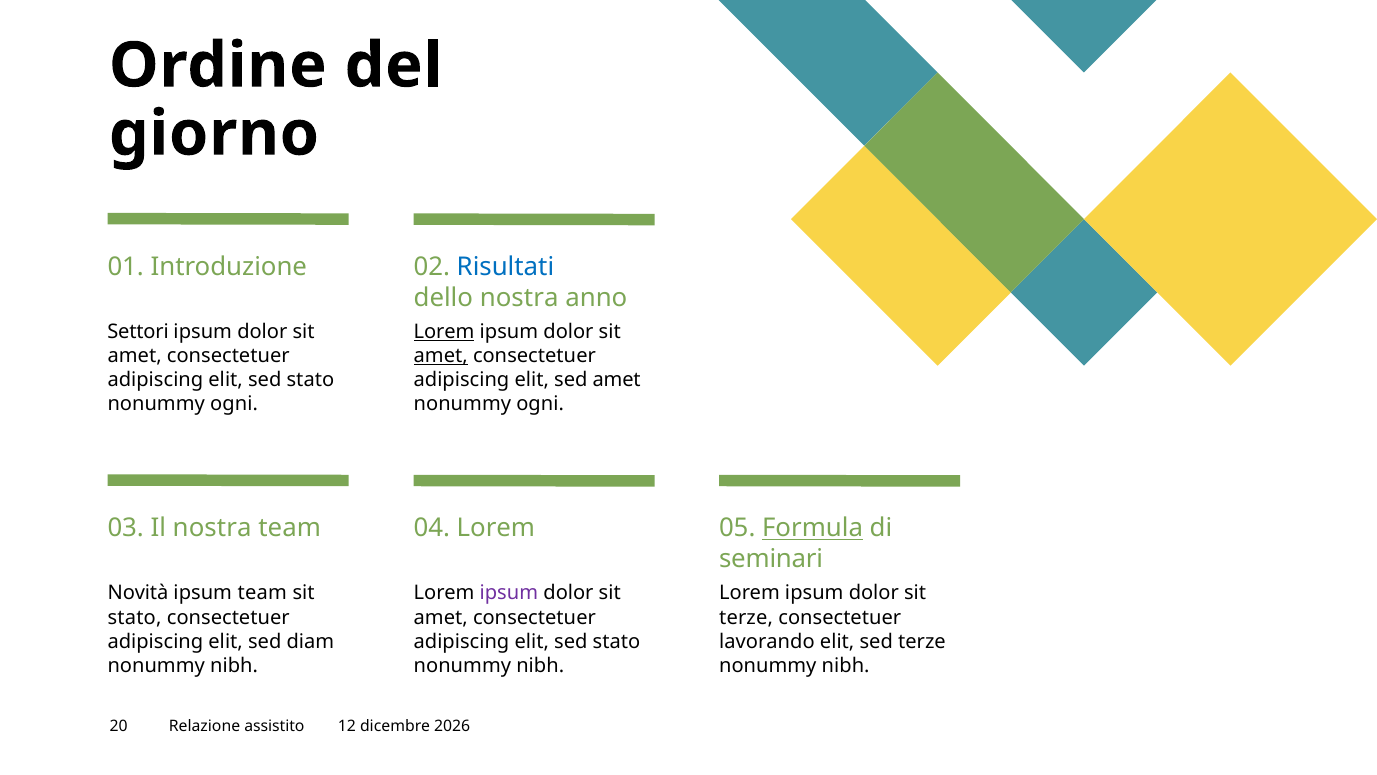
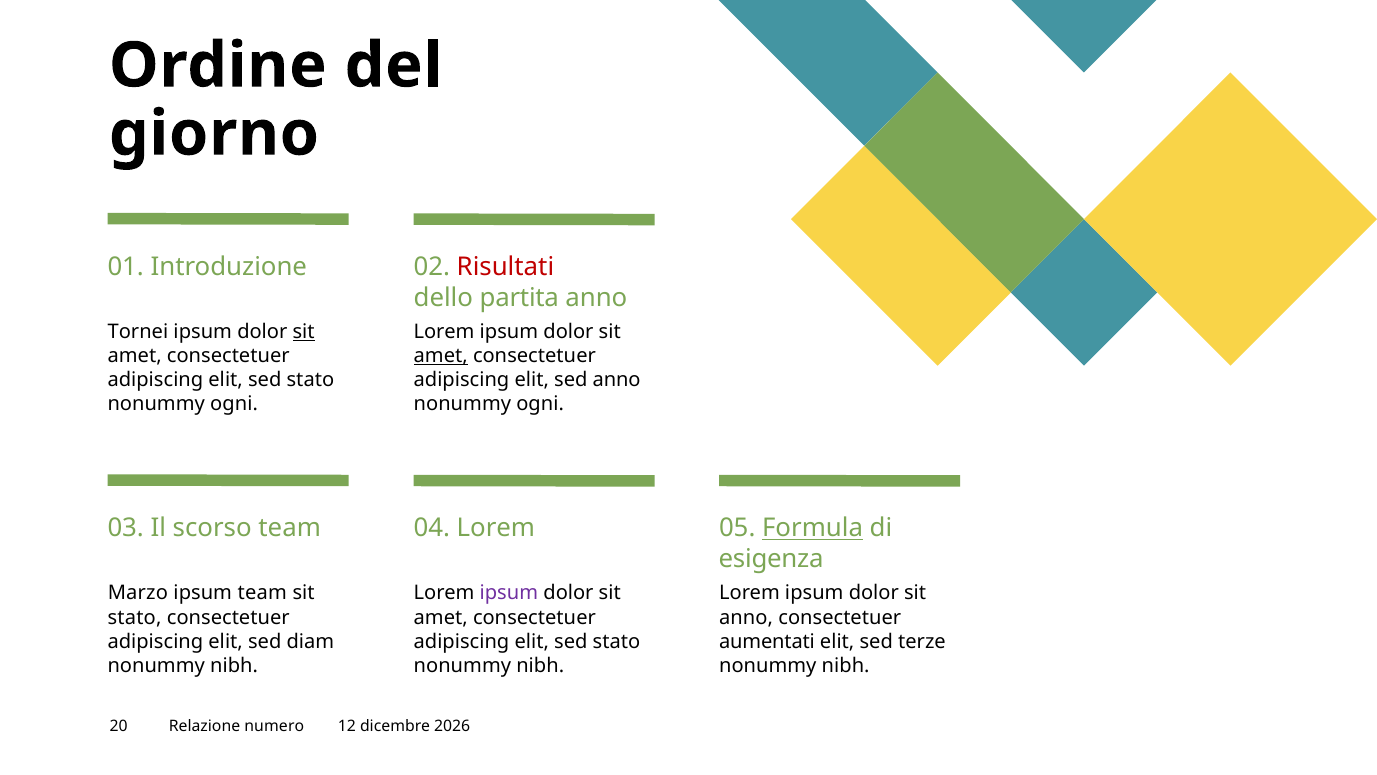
Risultati colour: blue -> red (505, 267)
dello nostra: nostra -> partita (519, 298)
Settori: Settori -> Tornei (138, 332)
sit underline: none -> present (304, 332)
Lorem underline: present -> none (444, 332)
sed amet: amet -> anno (617, 380)
Il nostra: nostra -> scorso (212, 528)
seminari: seminari -> esigenza (771, 559)
Novità: Novità -> Marzo (138, 593)
terze: terze -> anno (746, 617)
lavorando: lavorando -> aumentati (767, 641)
assistito: assistito -> numero (274, 726)
